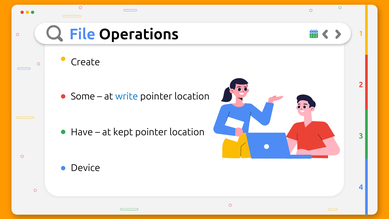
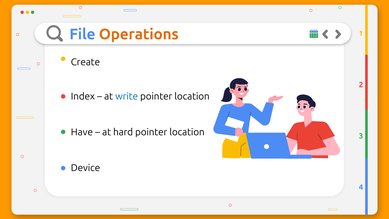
Operations colour: black -> orange (139, 34)
Some: Some -> Index (83, 96)
kept: kept -> hard (123, 132)
